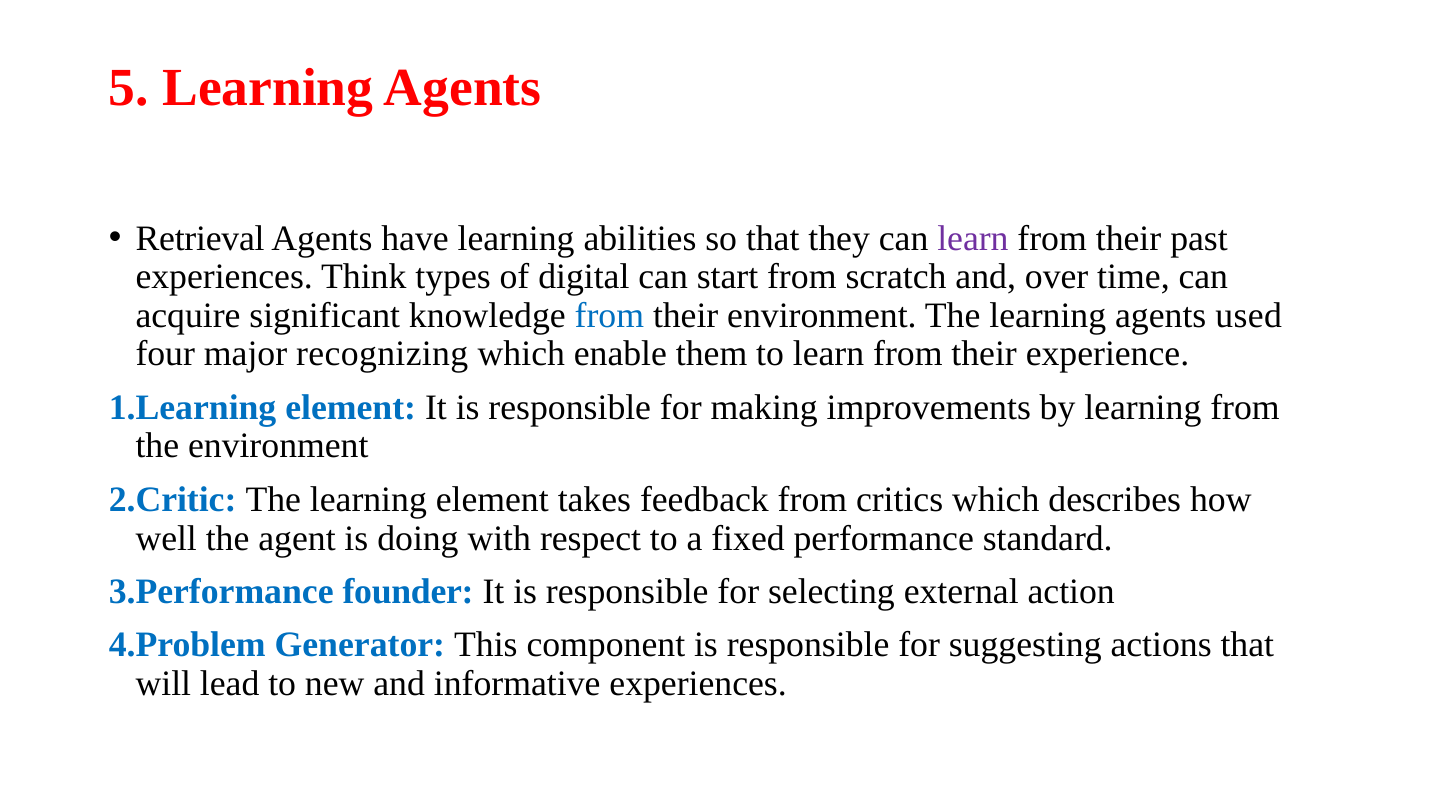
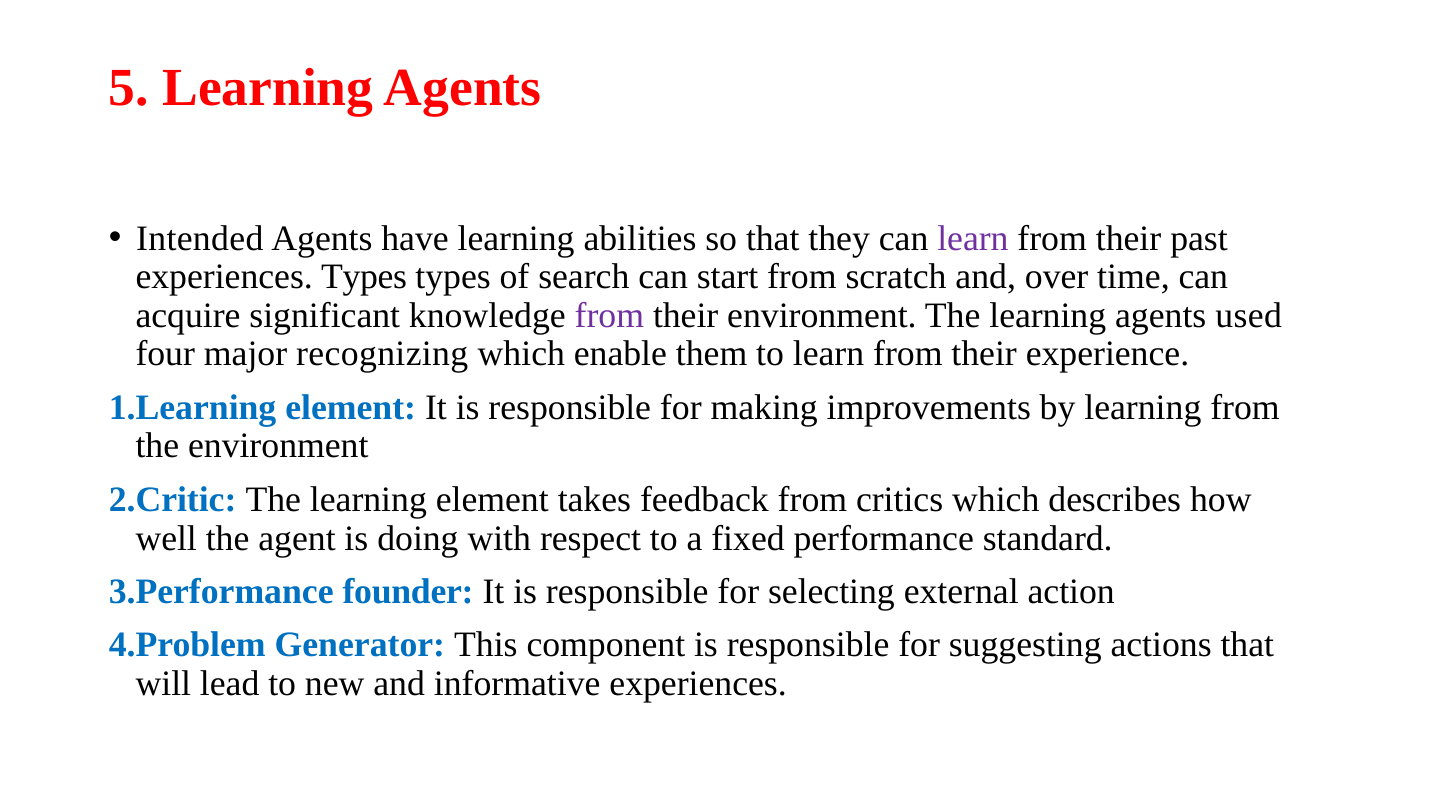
Retrieval: Retrieval -> Intended (200, 238)
experiences Think: Think -> Types (364, 277)
digital: digital -> search (584, 277)
from colour: blue -> purple (609, 315)
